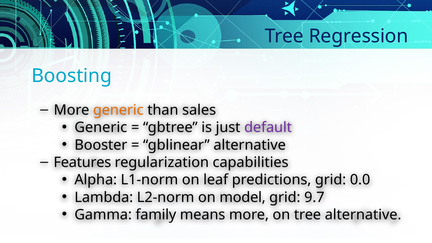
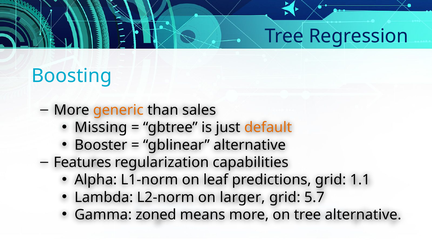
Generic: Generic -> Missing (101, 128)
default colour: purple -> orange (268, 128)
0.0: 0.0 -> 1.1 (360, 180)
model: model -> larger (242, 197)
9.7: 9.7 -> 5.7 (314, 197)
family: family -> zoned (156, 215)
